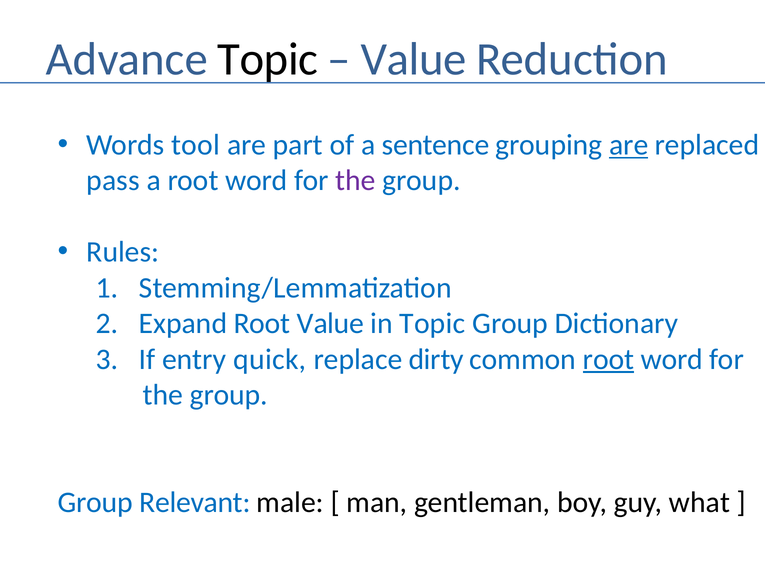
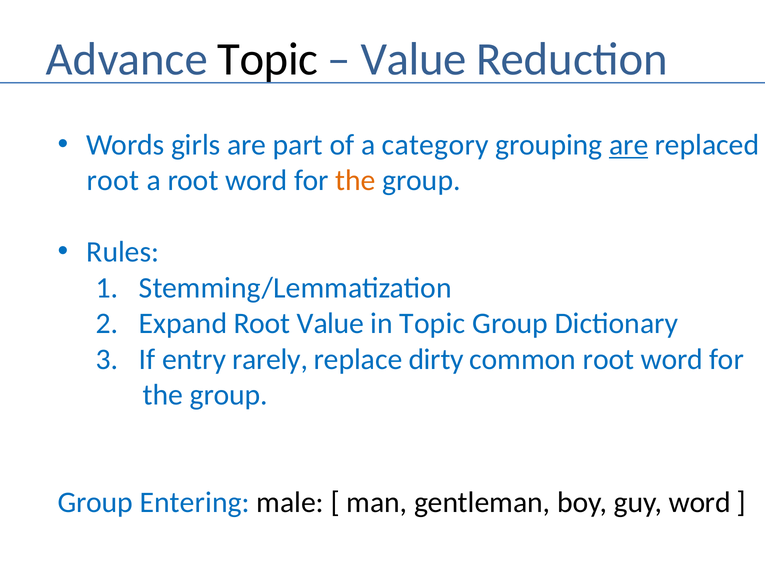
tool: tool -> girls (196, 145)
sentence: sentence -> category (435, 145)
pass: pass -> root (113, 181)
the colour: purple -> orange (356, 181)
quick: quick -> rarely (270, 359)
root underline: present -> none (608, 359)
Relevant: Relevant -> Entering (195, 502)
guy what: what -> word (700, 502)
